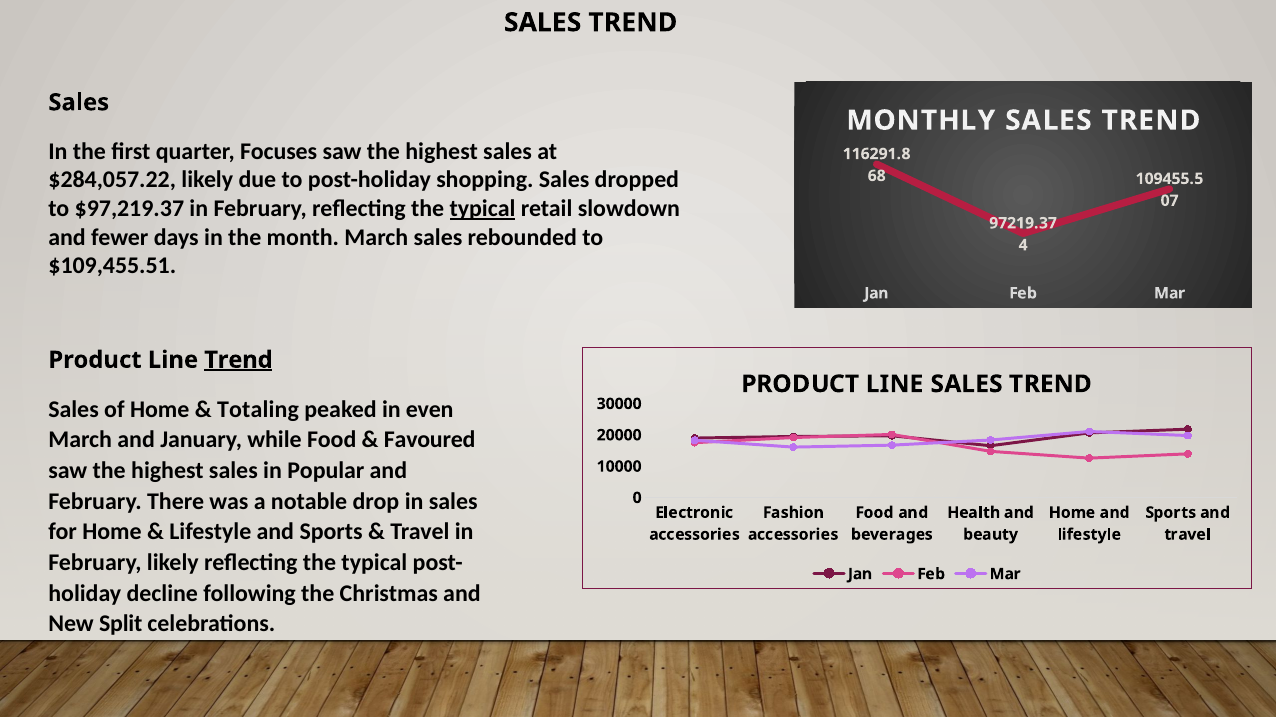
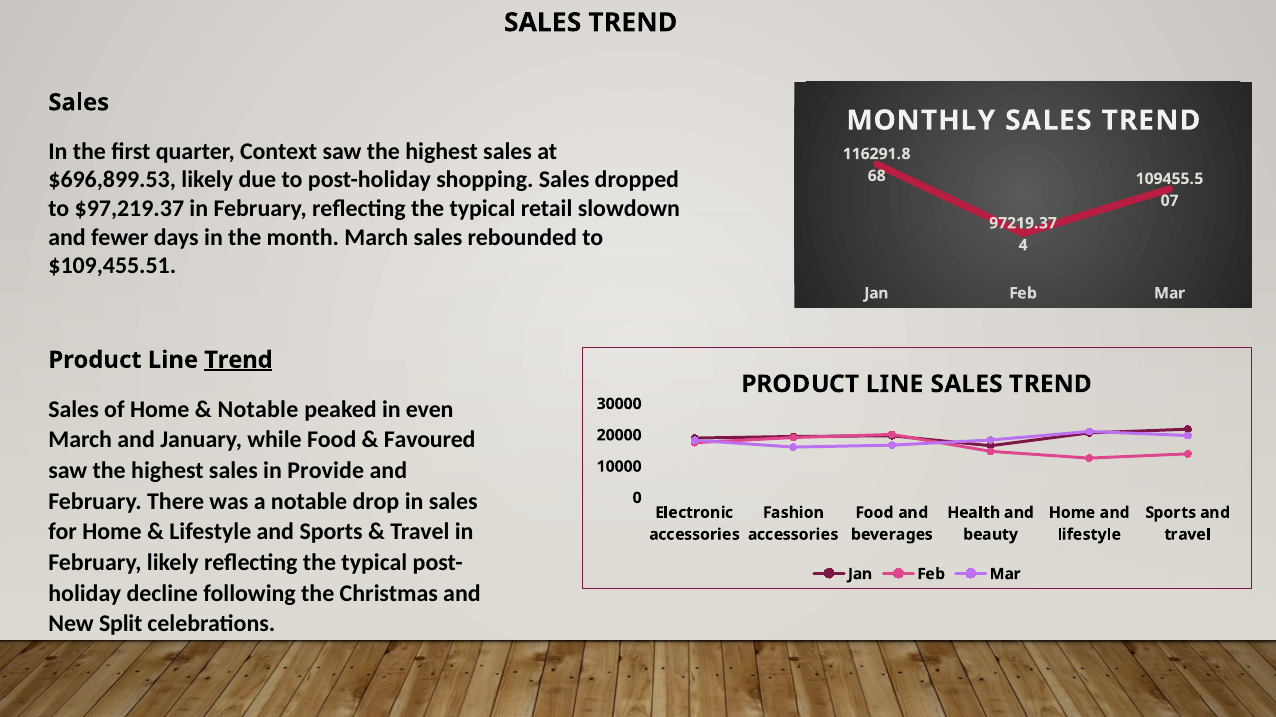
Focuses: Focuses -> Context (279, 151)
$284,057.22: $284,057.22 -> $696,899.53 (112, 180)
typical underline: present -> none (483, 209)
Totaling: Totaling -> Notable (258, 410)
Popular: Popular -> Provide (326, 471)
